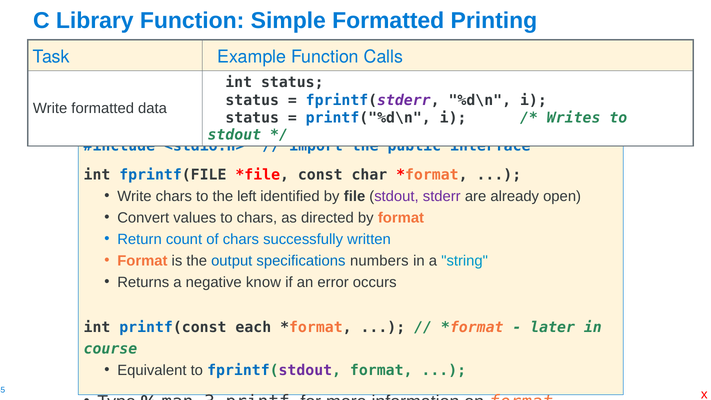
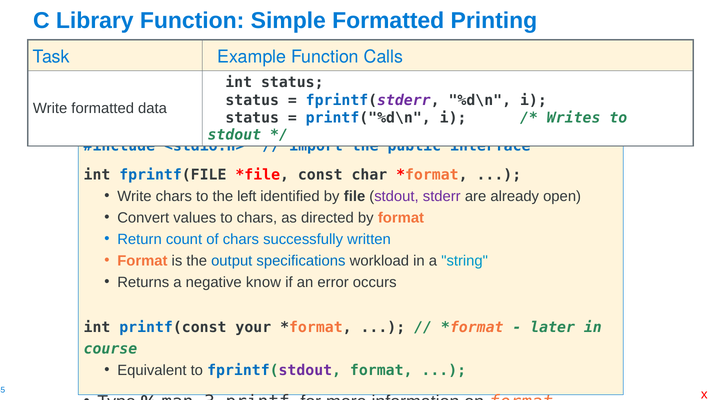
numbers: numbers -> workload (379, 261)
each: each -> your (253, 327)
